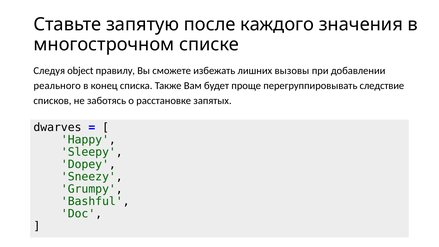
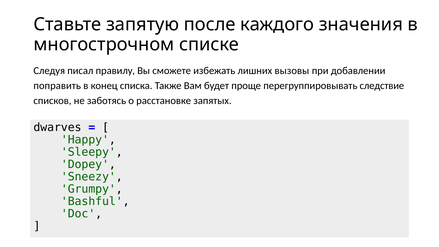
object: object -> писал (80, 71)
реального: реального -> поправить (57, 86)
